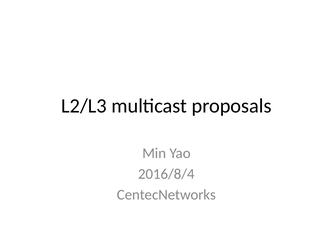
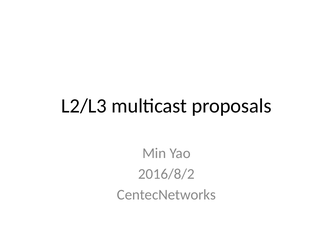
2016/8/4: 2016/8/4 -> 2016/8/2 (166, 174)
